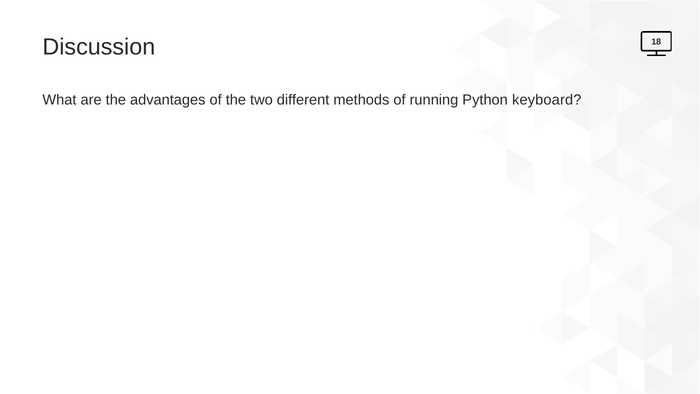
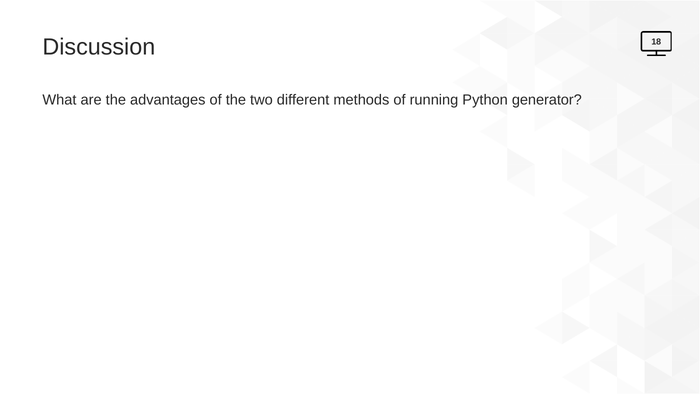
keyboard: keyboard -> generator (547, 100)
